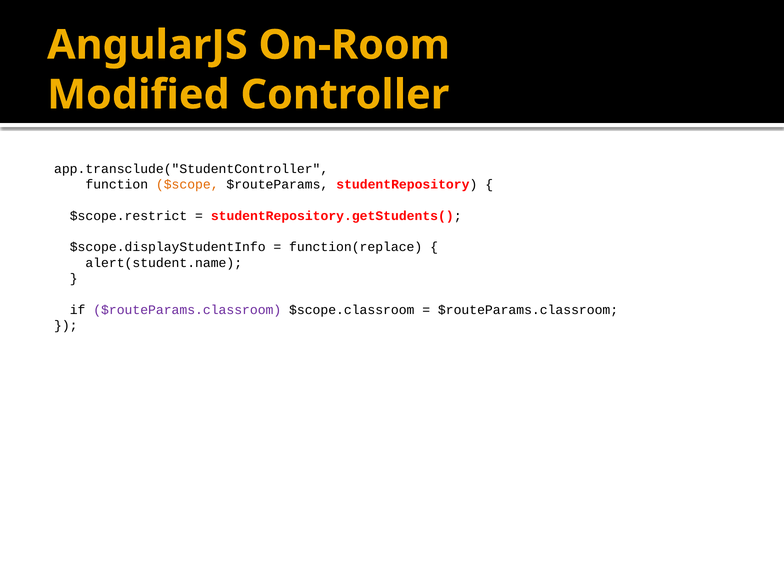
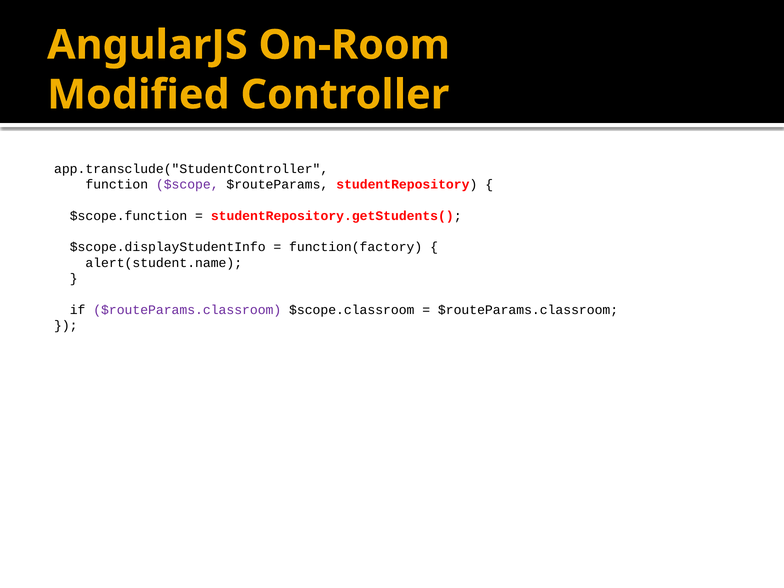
$scope colour: orange -> purple (187, 184)
$scope.restrict: $scope.restrict -> $scope.function (129, 216)
function(replace: function(replace -> function(factory (356, 247)
